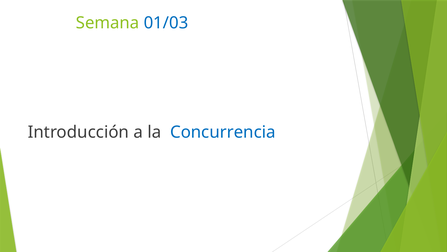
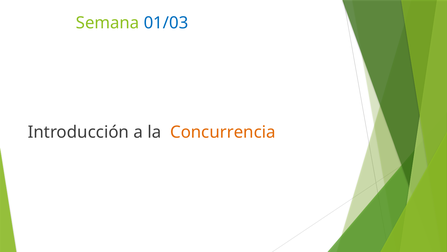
Concurrencia colour: blue -> orange (223, 132)
